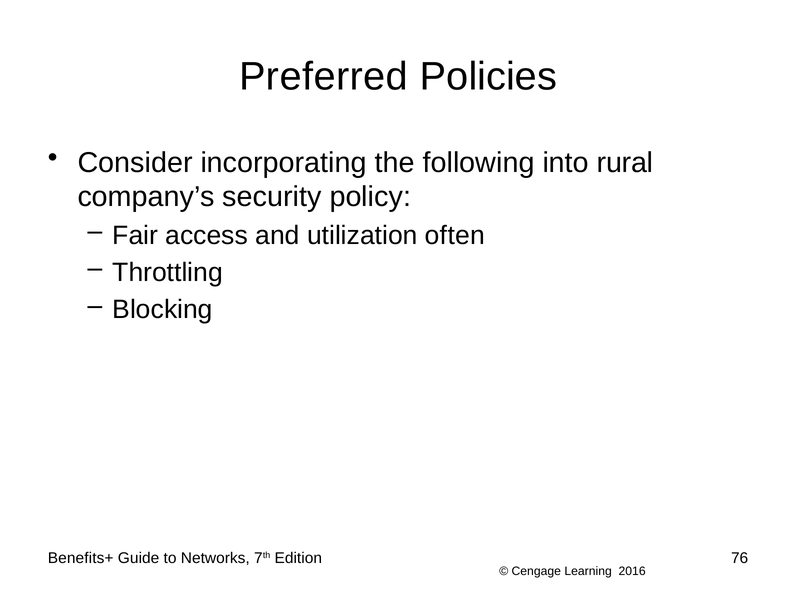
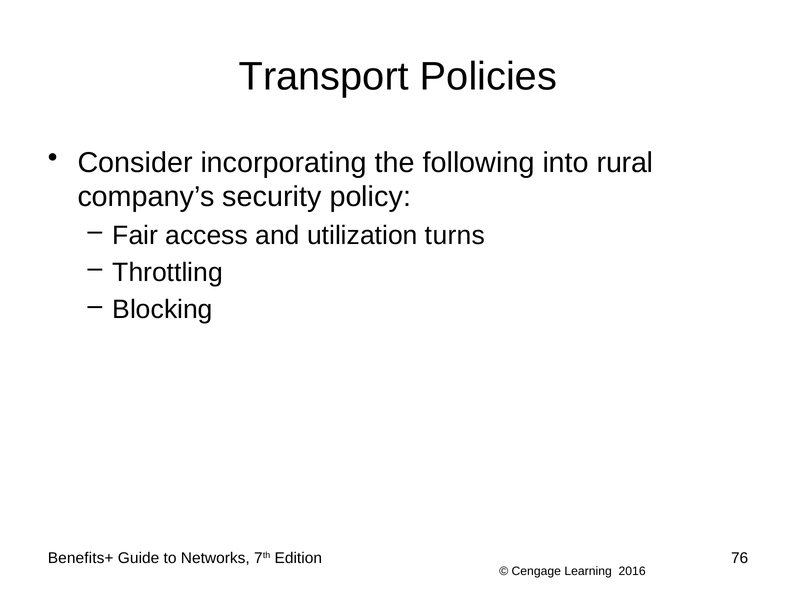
Preferred: Preferred -> Transport (324, 76)
often: often -> turns (455, 235)
